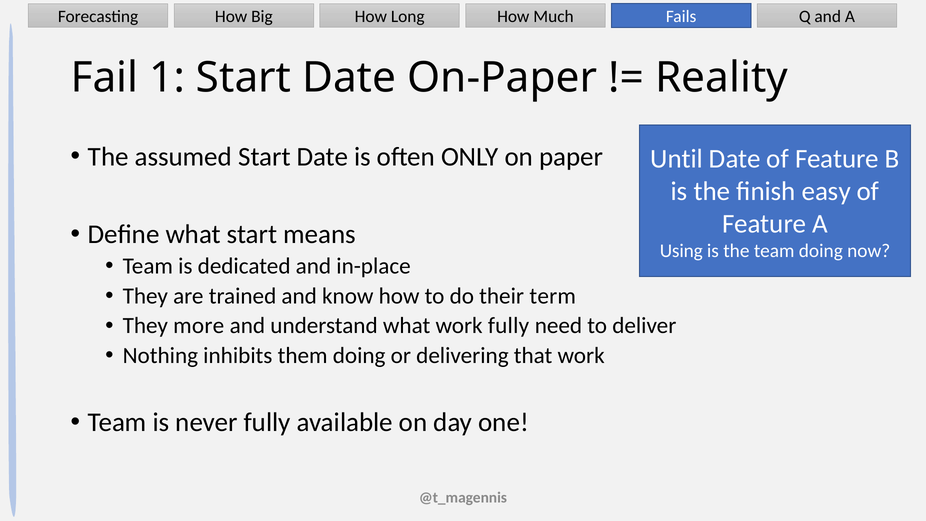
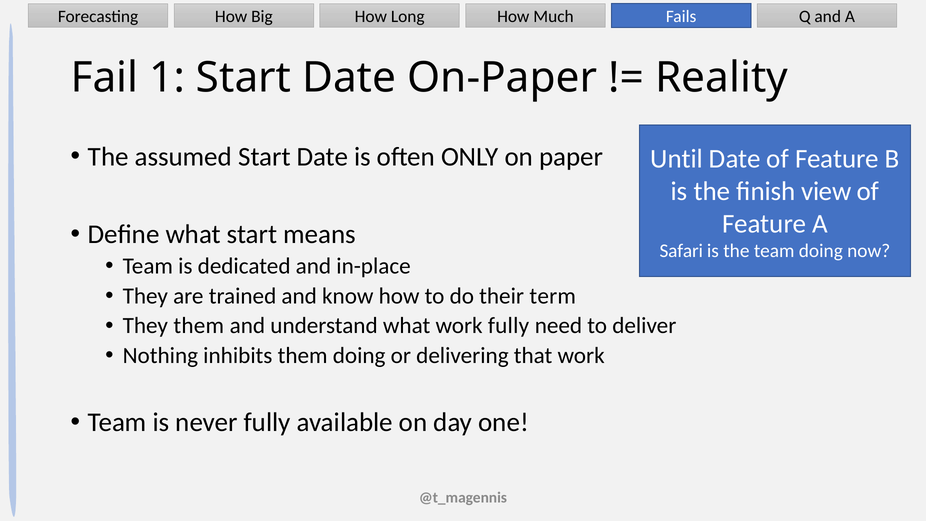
easy: easy -> view (826, 191)
Using: Using -> Safari (681, 251)
They more: more -> them (199, 326)
